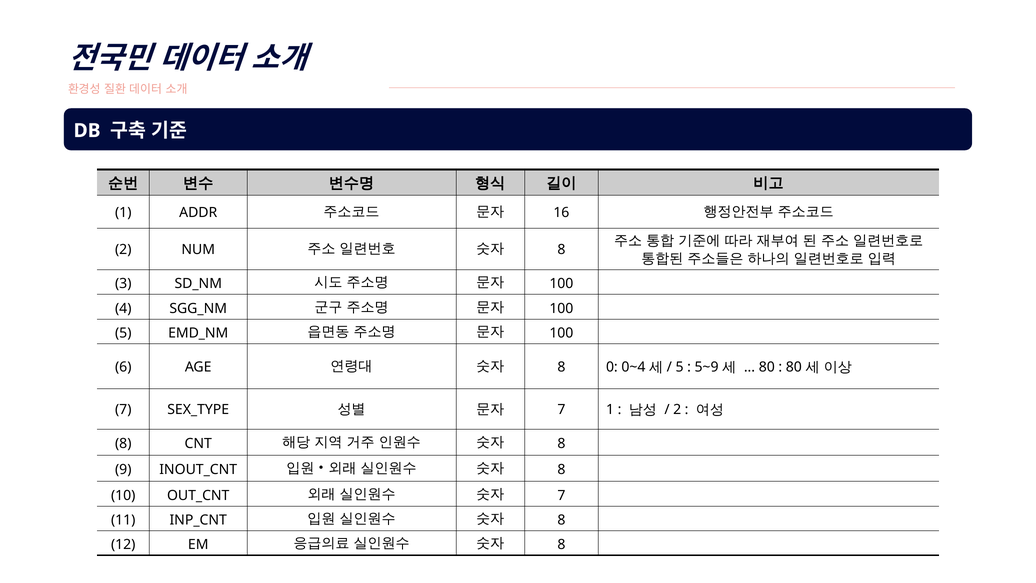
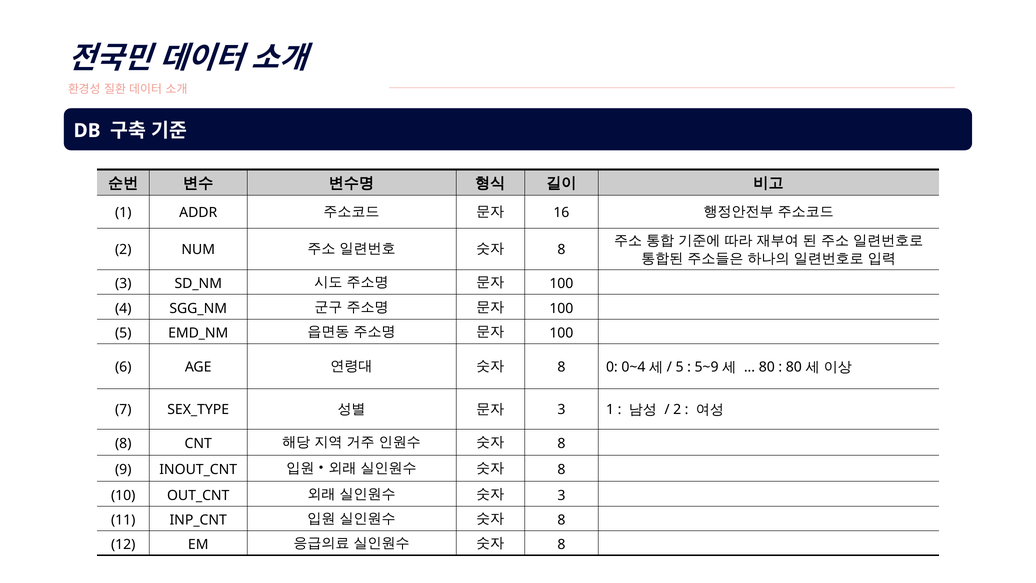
7: 7 -> 3 (561, 410)
7: 7 -> 3 (561, 495)
